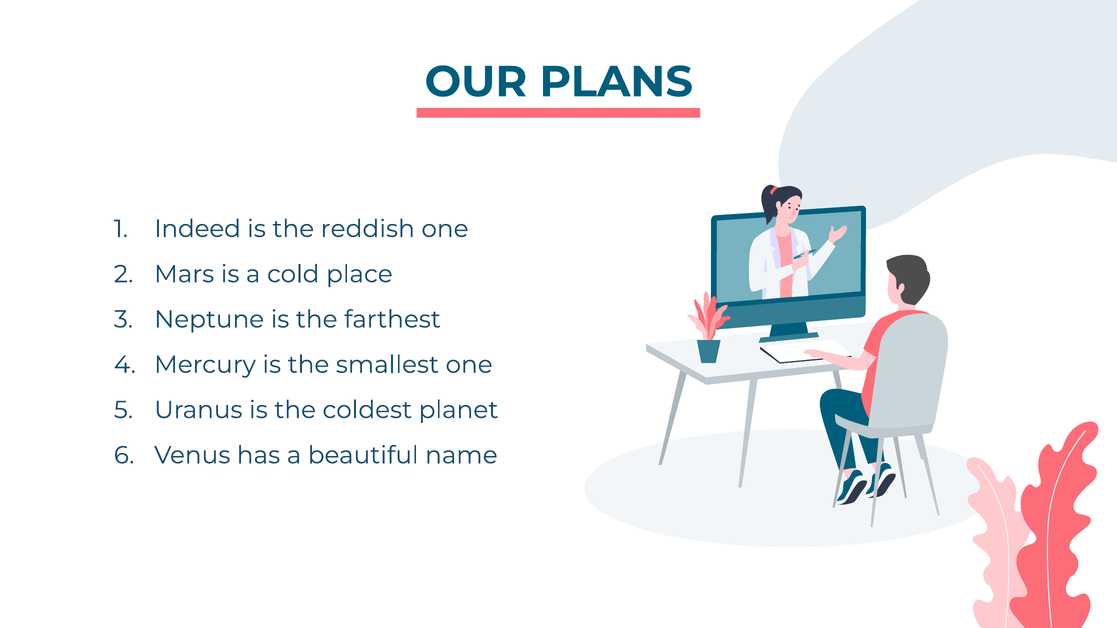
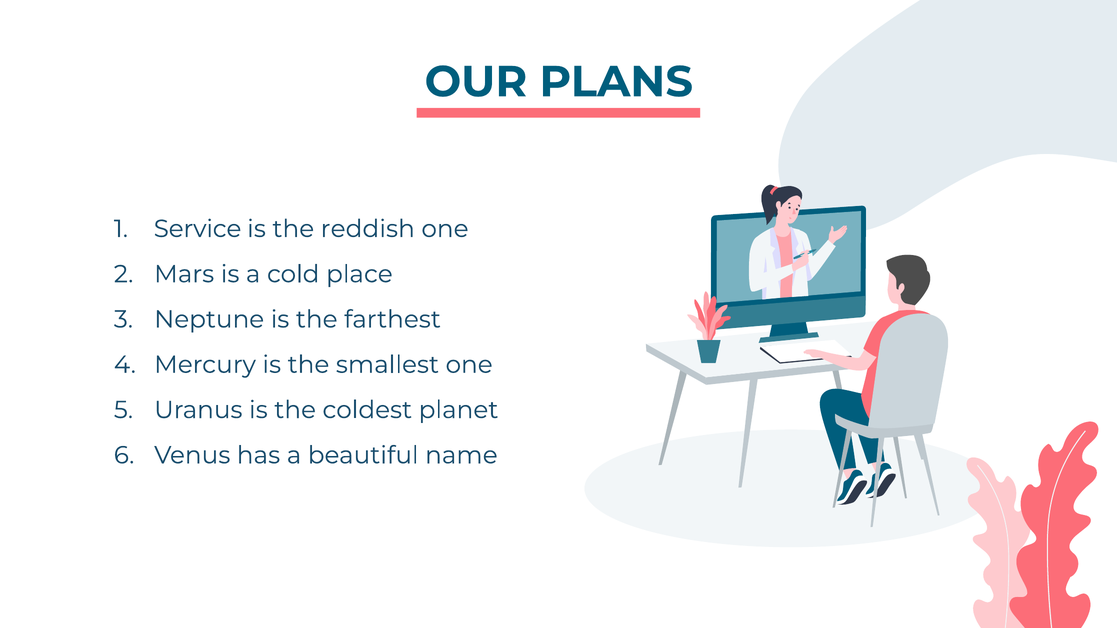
Indeed: Indeed -> Service (198, 229)
